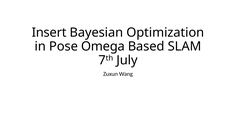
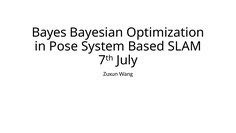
Insert: Insert -> Bayes (49, 32)
Omega: Omega -> System (103, 46)
